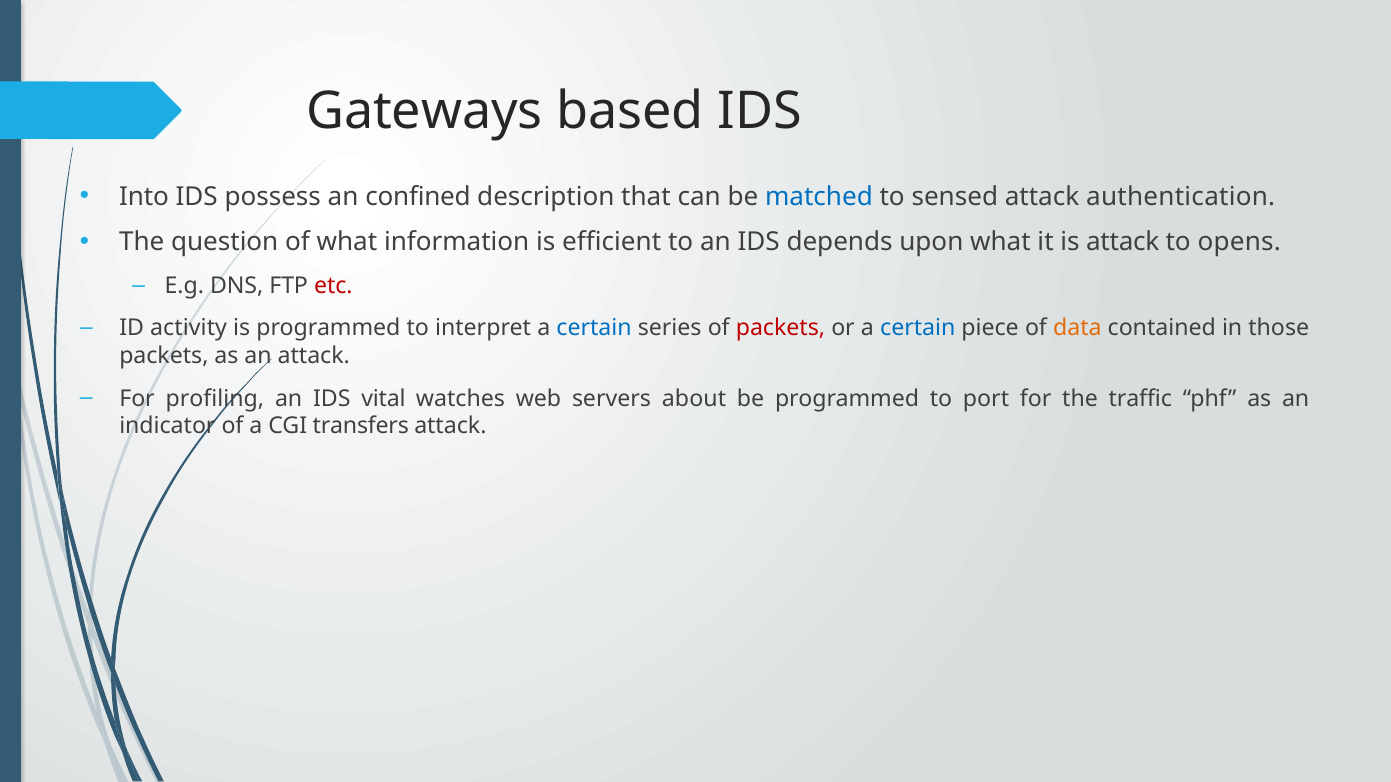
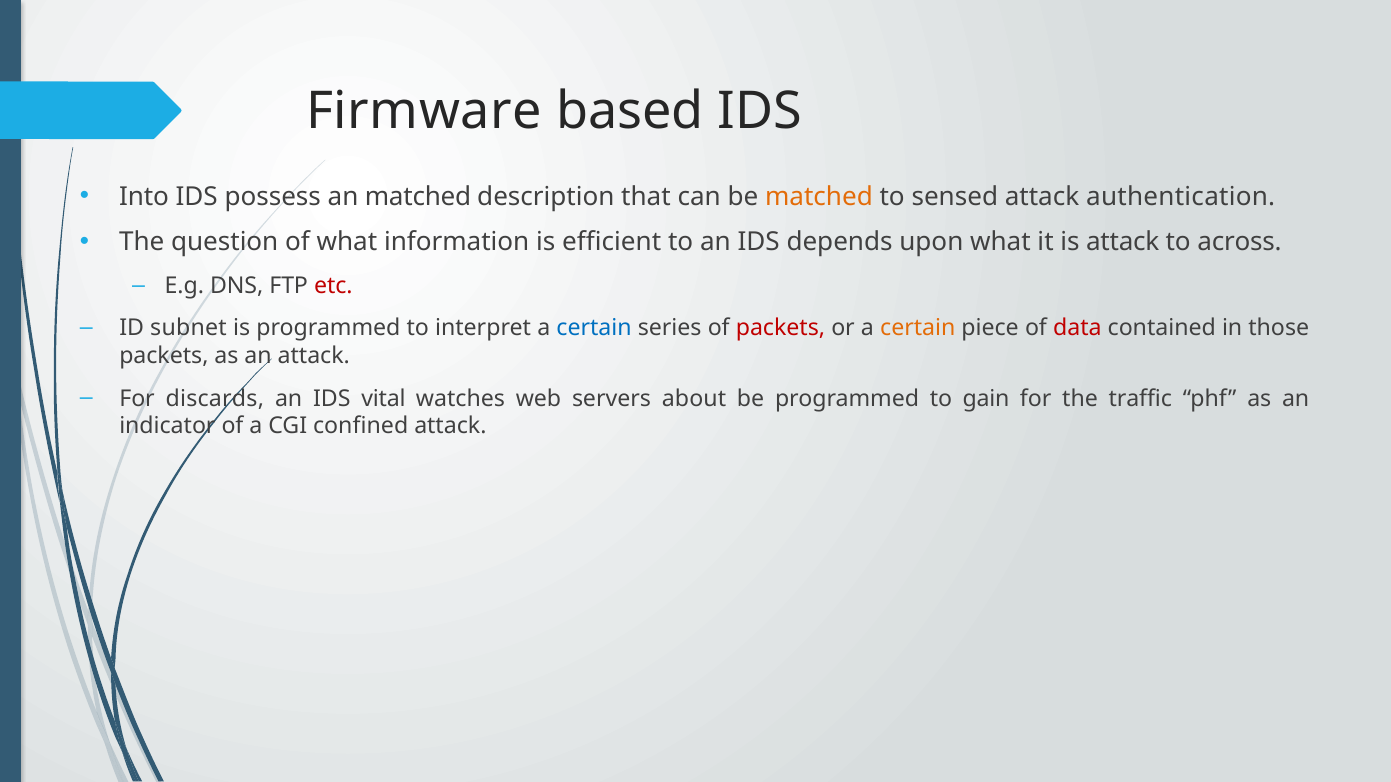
Gateways: Gateways -> Firmware (424, 111)
an confined: confined -> matched (418, 197)
matched colour: blue -> orange (819, 197)
opens: opens -> across (1239, 242)
activity: activity -> subnet (188, 328)
certain colour: blue -> orange (918, 328)
data colour: orange -> red (1077, 328)
profiling: profiling -> discards (215, 399)
port: port -> gain (986, 399)
transfers: transfers -> confined (361, 426)
